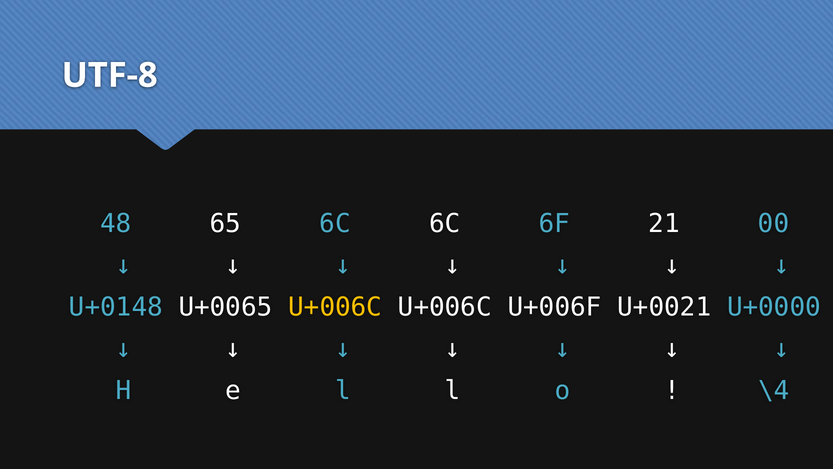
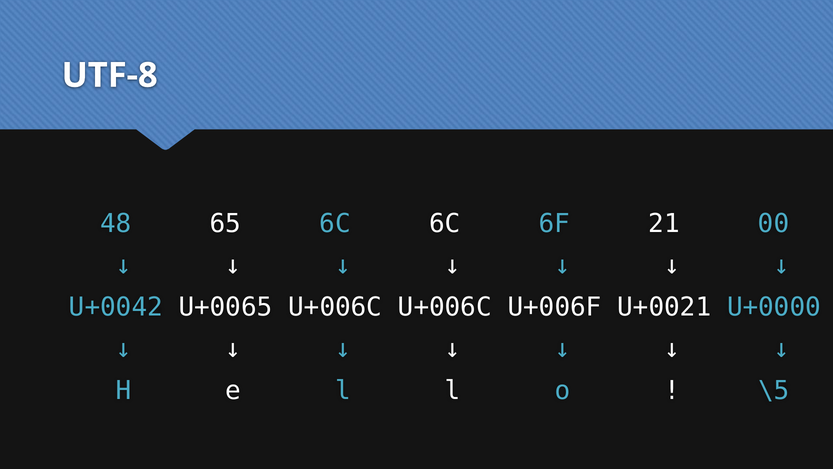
U+0148: U+0148 -> U+0042 (116, 307)
U+006C colour: yellow -> white (335, 307)
\4: \4 -> \5 (774, 390)
